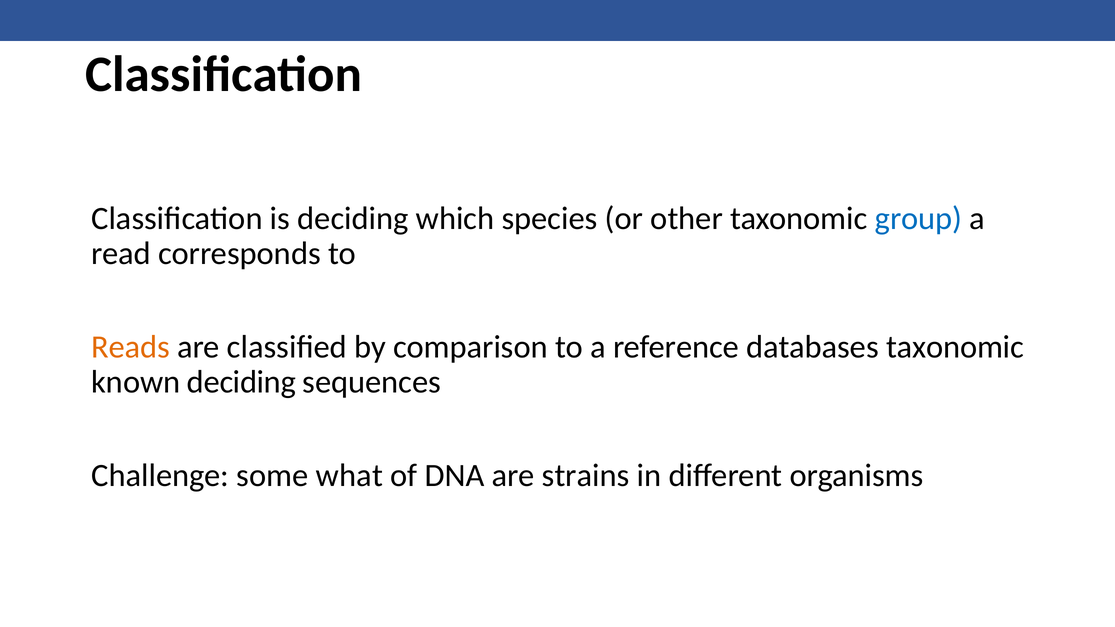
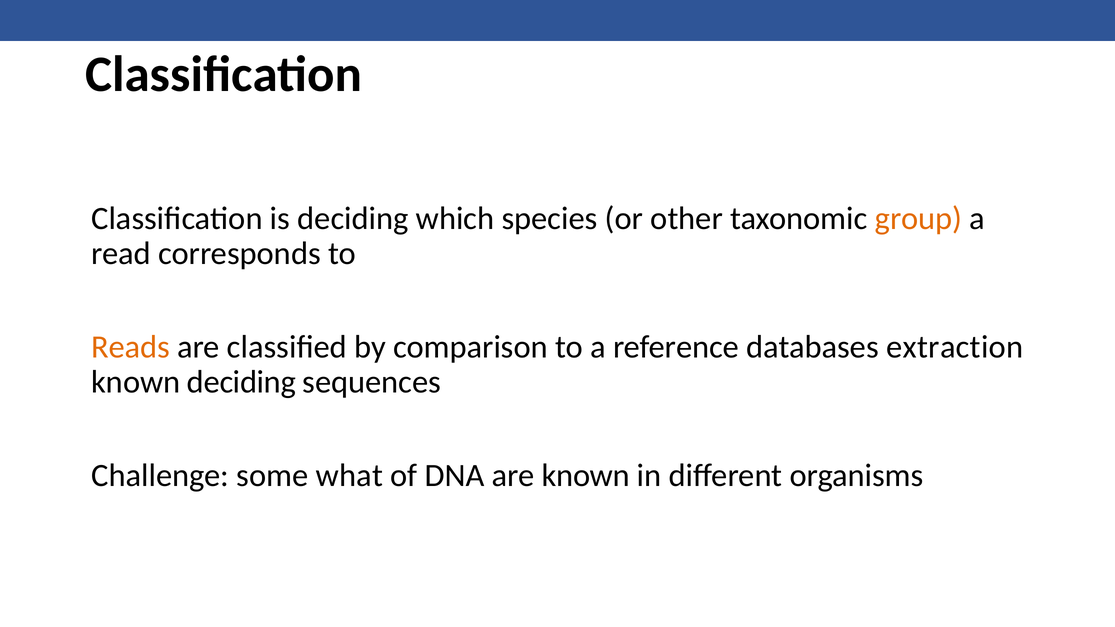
group colour: blue -> orange (919, 219)
databases taxonomic: taxonomic -> extraction (955, 347)
are strains: strains -> known (586, 476)
